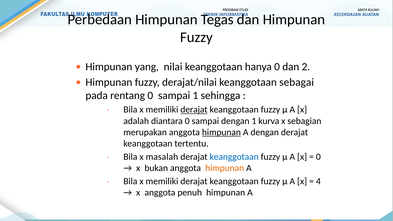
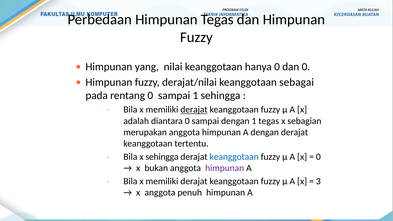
dan 2: 2 -> 0 (306, 67)
1 kurva: kurva -> tegas (269, 121)
himpunan underline: present -> none (221, 132)
x masalah: masalah -> sehingga (162, 157)
himpunan colour: orange -> purple (225, 168)
4: 4 -> 3 (318, 181)
